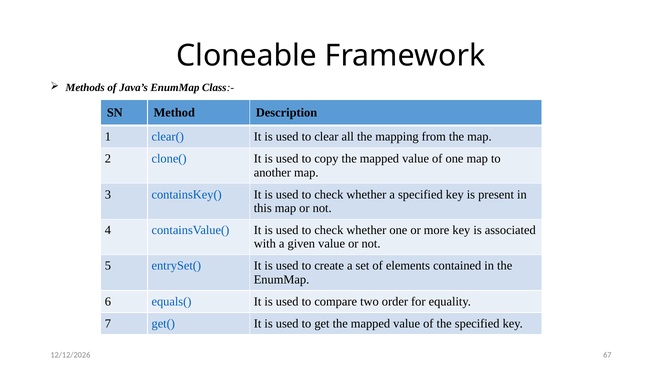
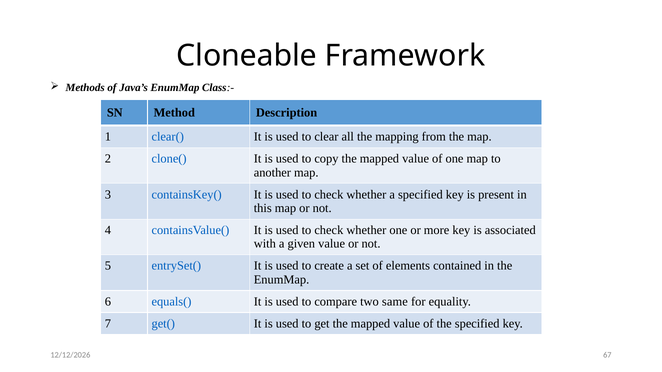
order: order -> same (395, 302)
